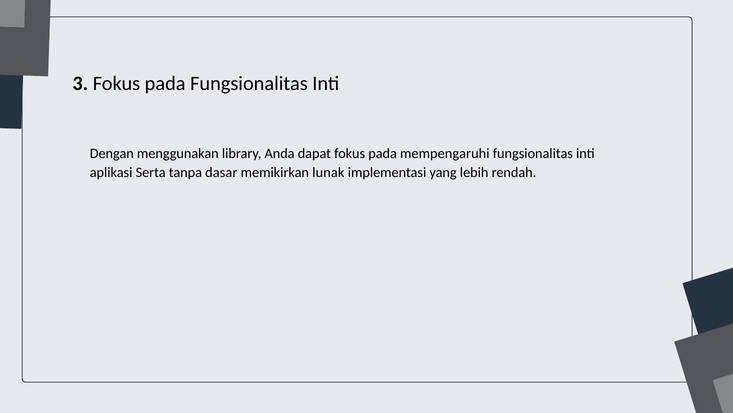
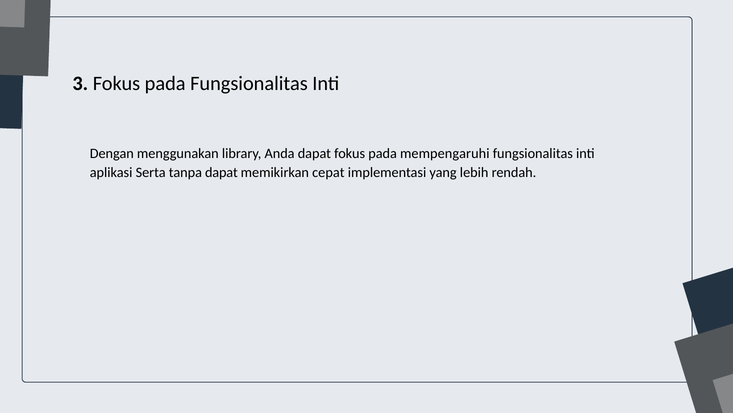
tanpa dasar: dasar -> dapat (221, 172)
lunak: lunak -> cepat (328, 172)
